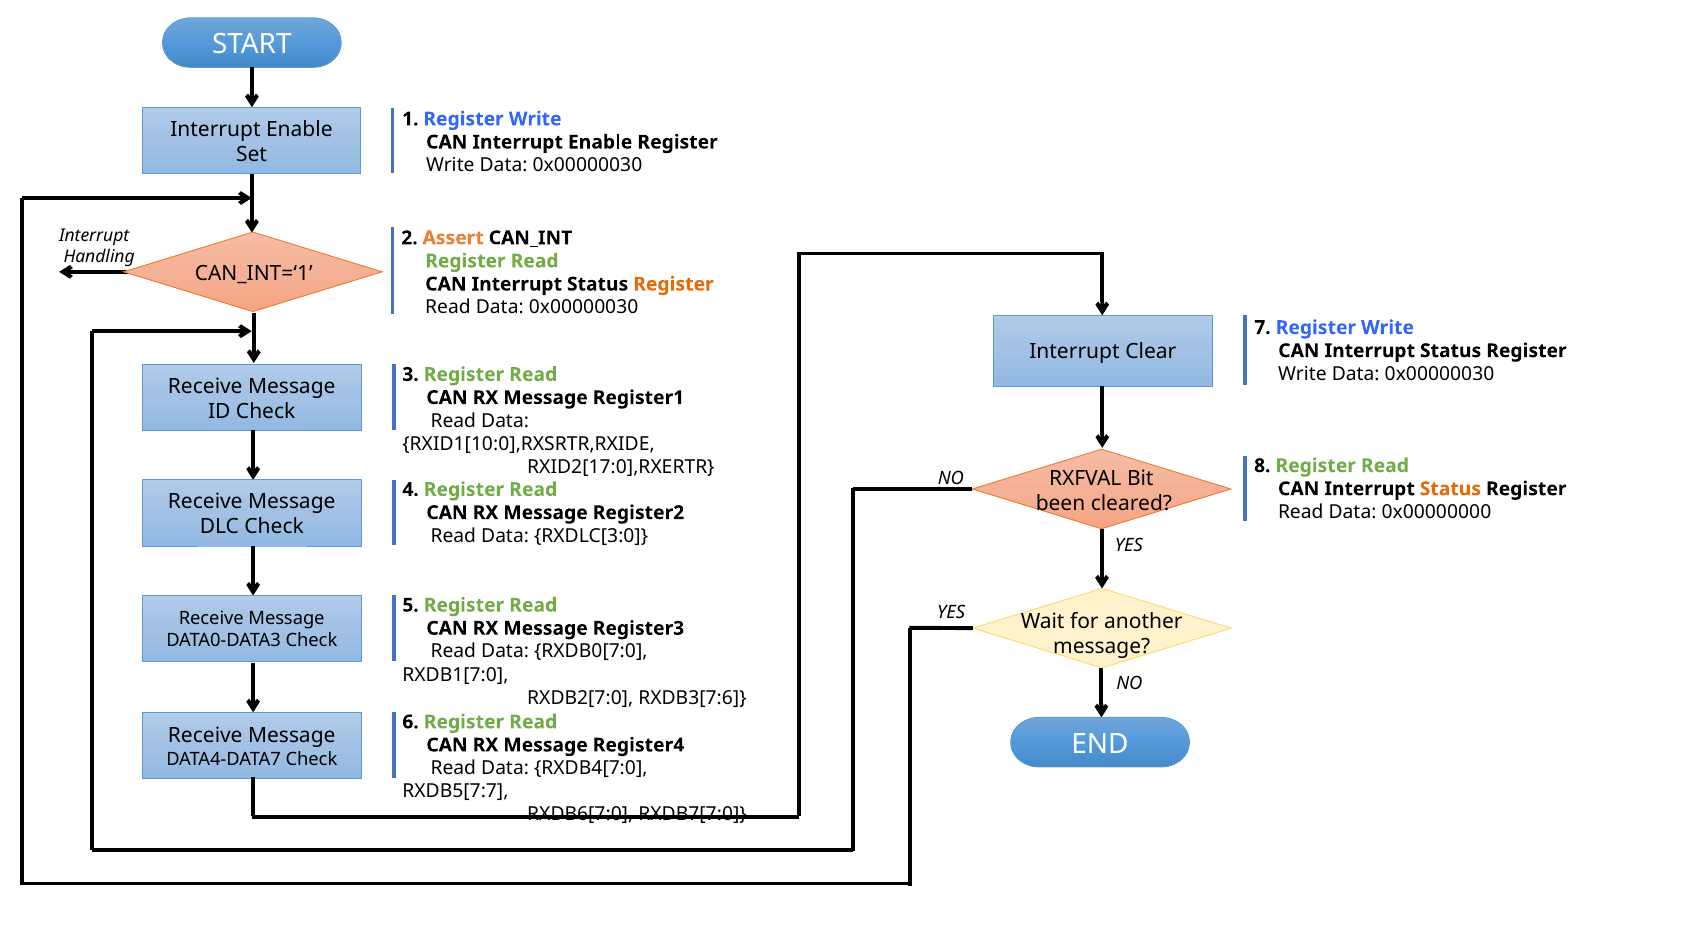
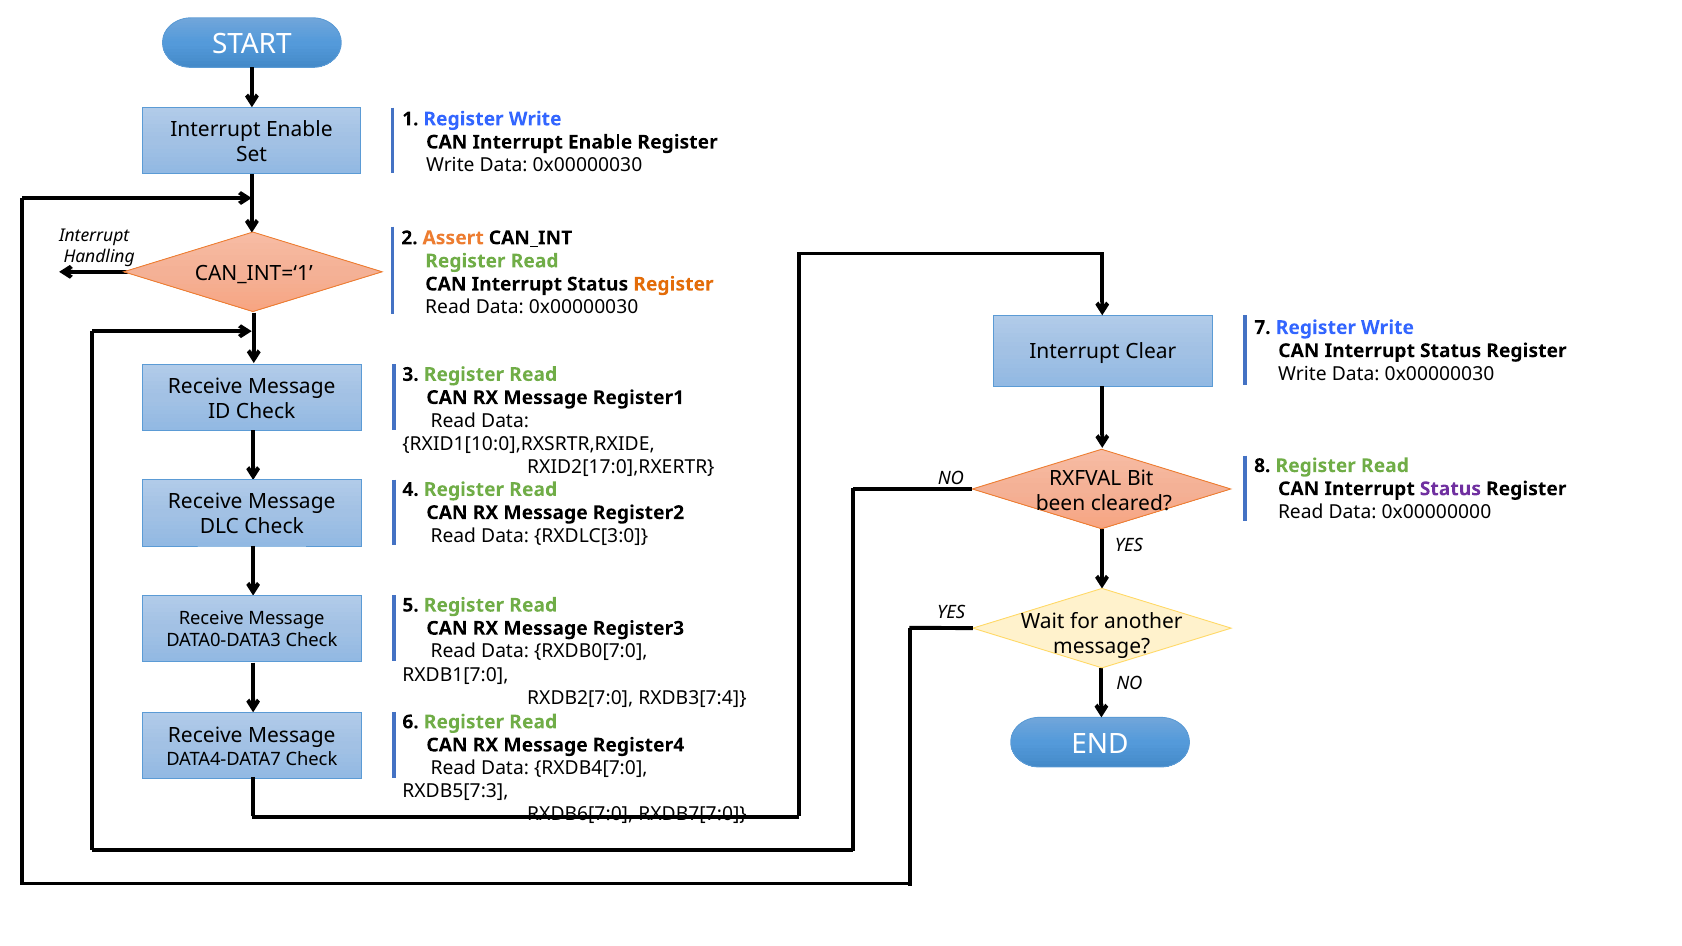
Status colour: orange -> purple (1450, 489)
RXDB3[7:6: RXDB3[7:6 -> RXDB3[7:4 (692, 698)
RXDB5[7:7: RXDB5[7:7 -> RXDB5[7:3 (455, 792)
